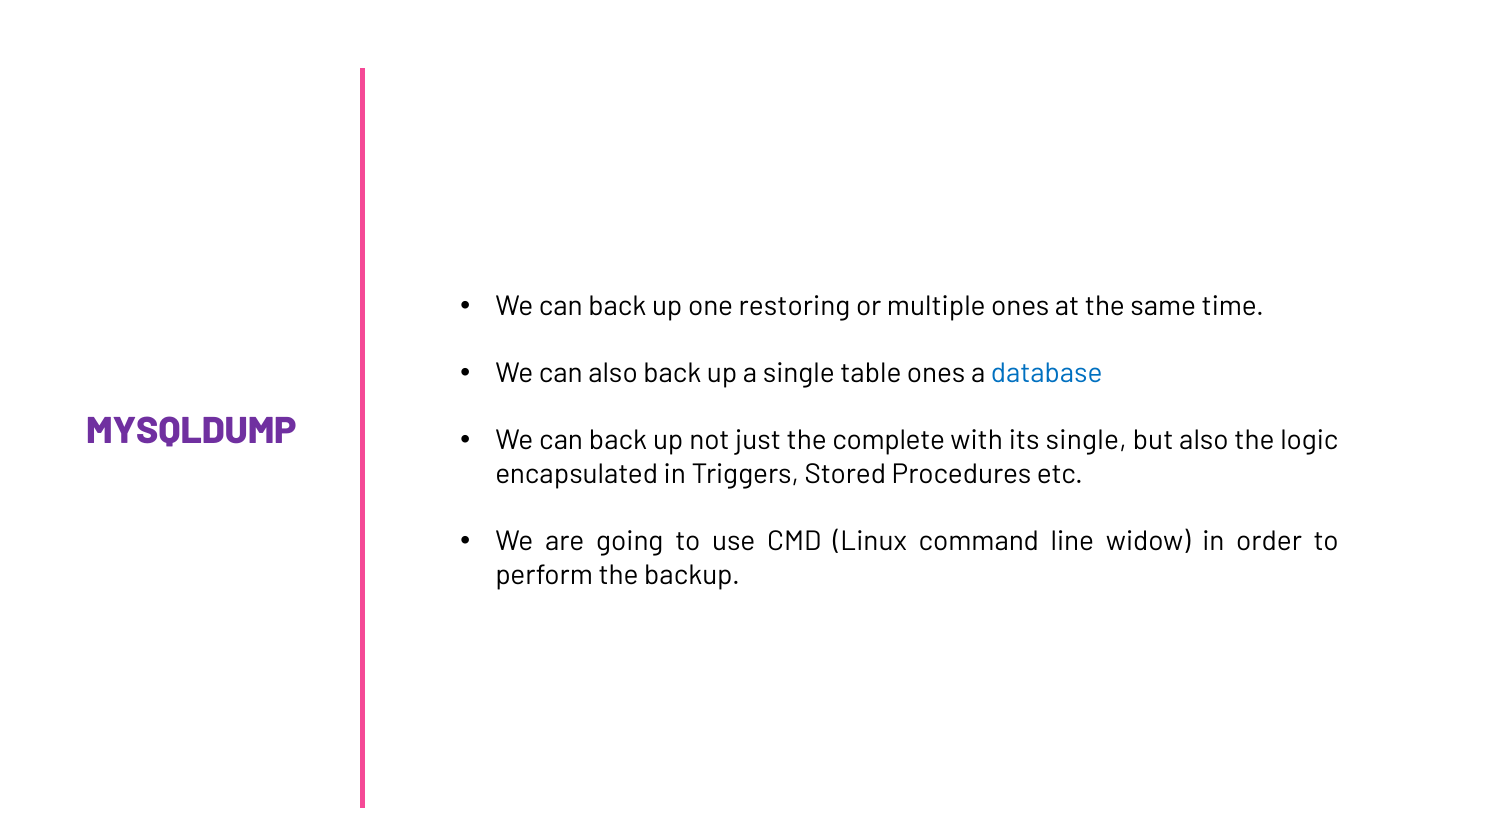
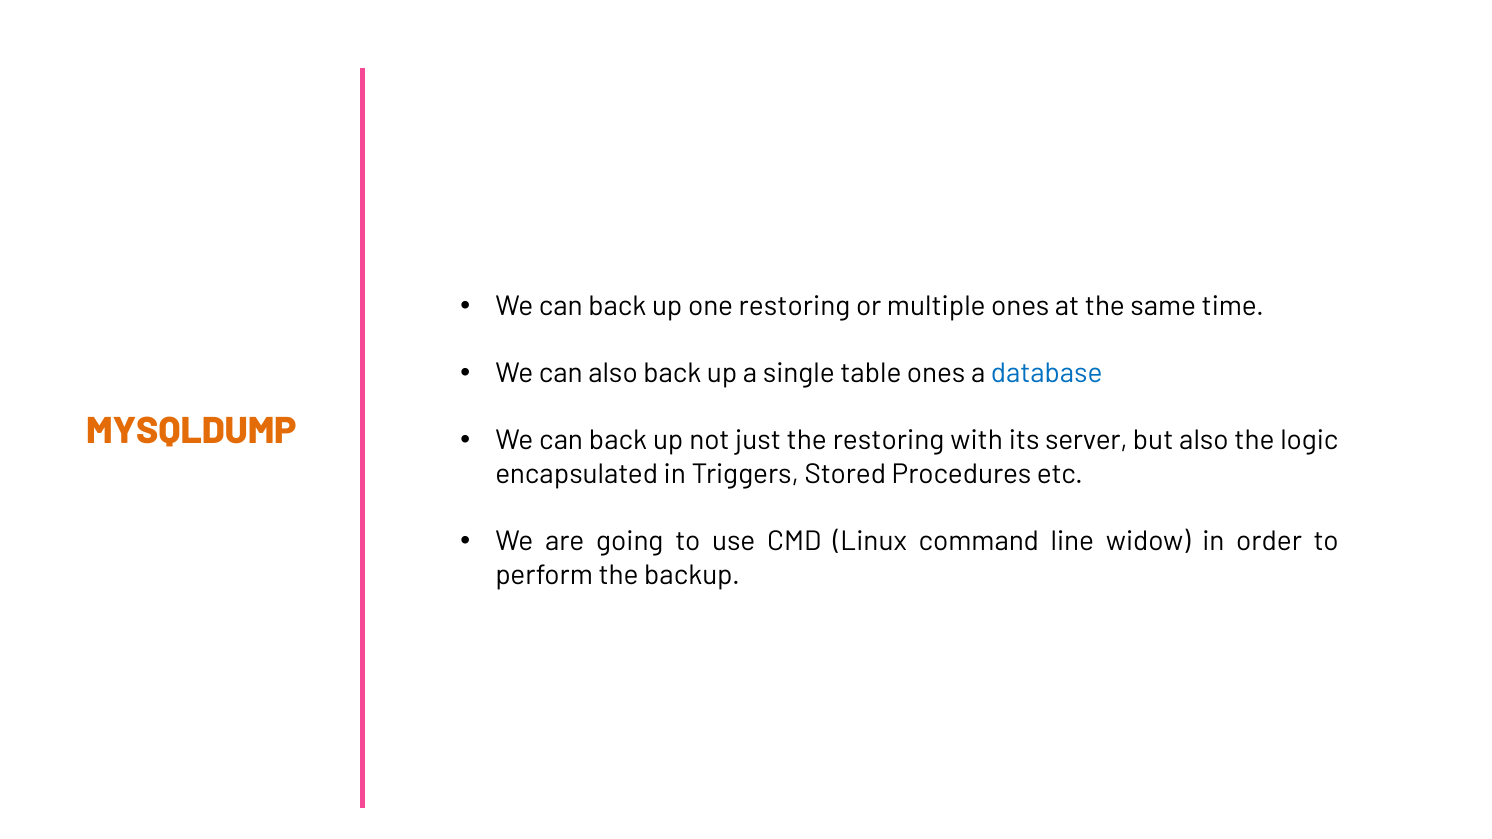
MYSQLDUMP colour: purple -> orange (191, 431)
the complete: complete -> restoring (889, 441)
its single: single -> server (1086, 441)
